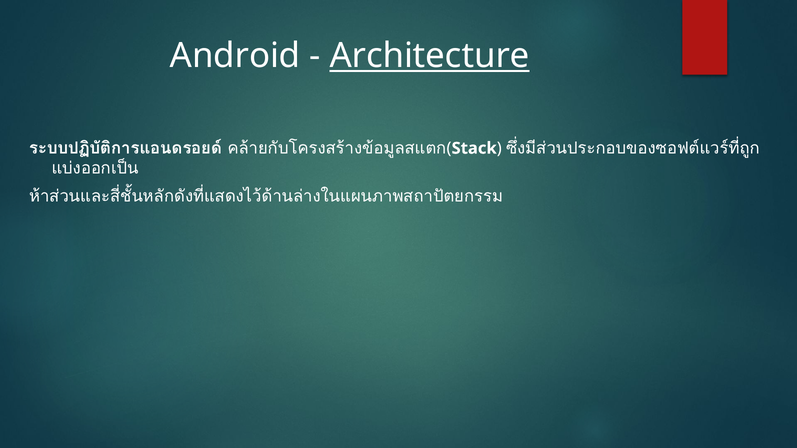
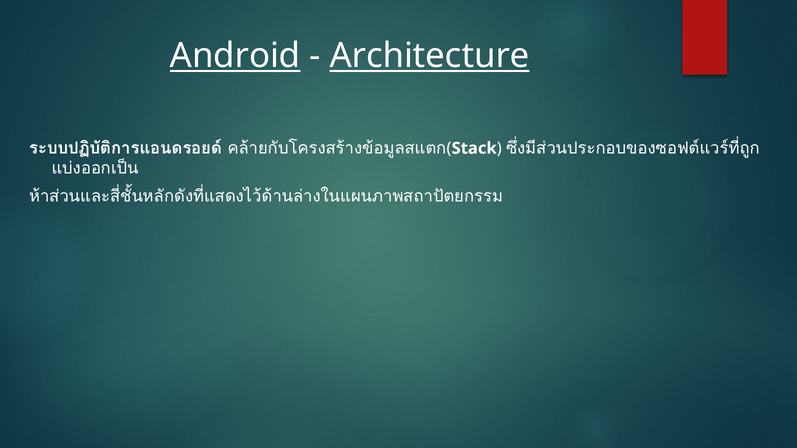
Android underline: none -> present (235, 56)
